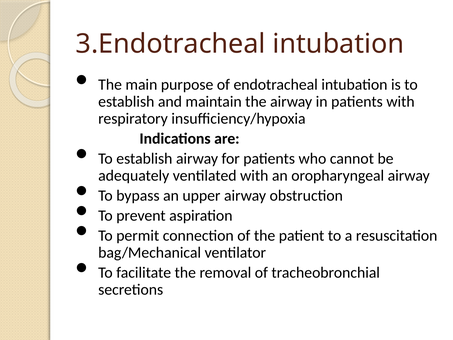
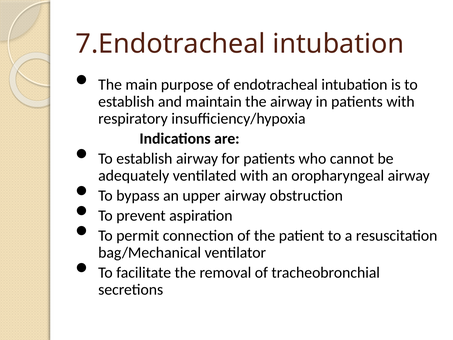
3.Endotracheal: 3.Endotracheal -> 7.Endotracheal (171, 44)
